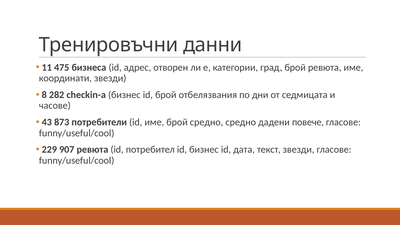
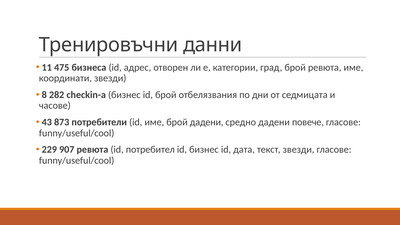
брой средно: средно -> дадени (207, 122)
